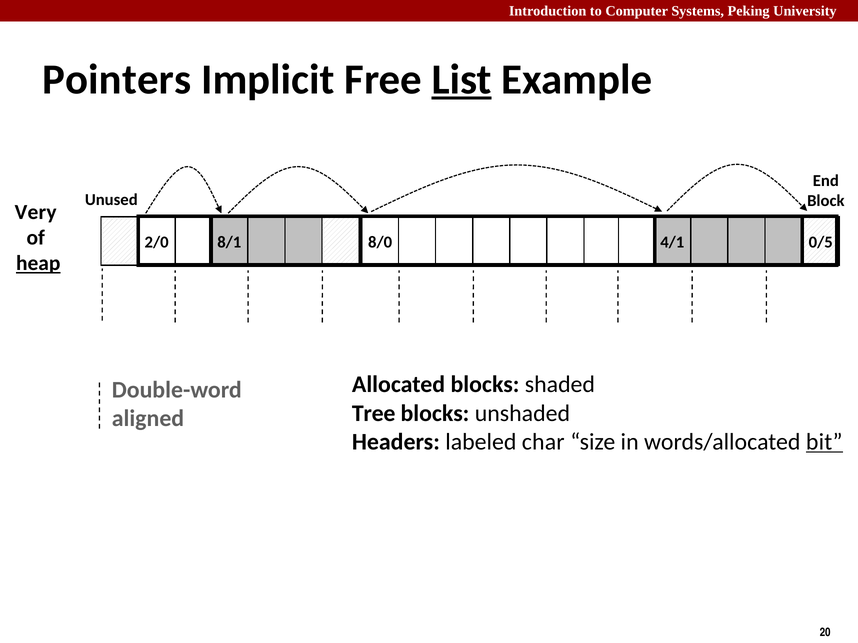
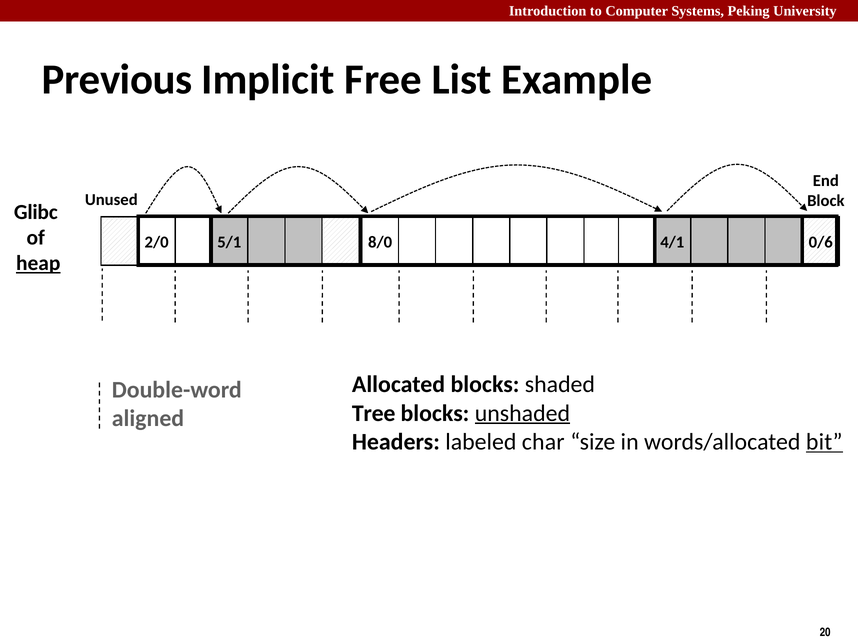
Pointers: Pointers -> Previous (117, 80)
List underline: present -> none (462, 80)
Very: Very -> Glibc (36, 212)
8/1: 8/1 -> 5/1 (229, 242)
0/5: 0/5 -> 0/6 (821, 242)
unshaded underline: none -> present (522, 413)
